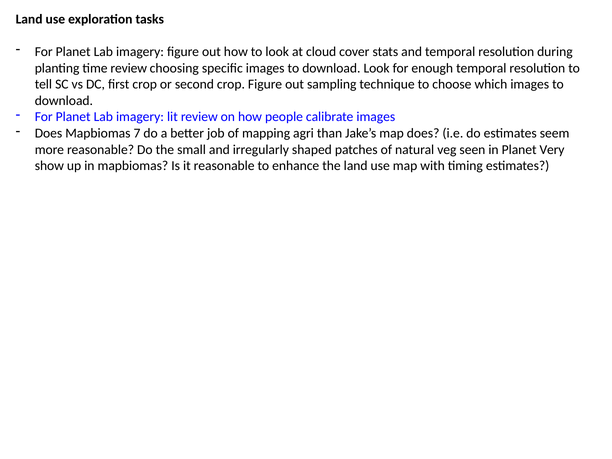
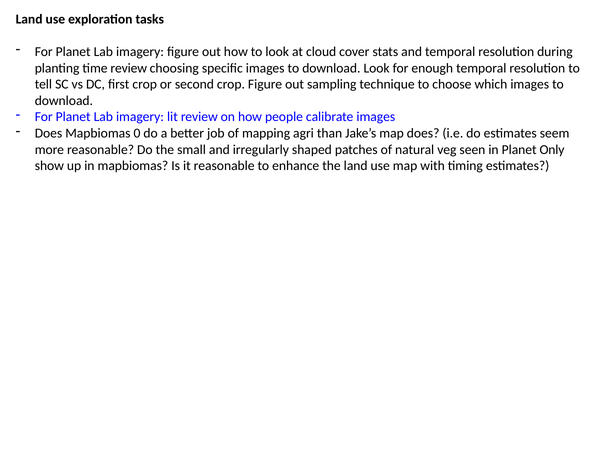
7: 7 -> 0 (137, 133)
Very: Very -> Only (552, 150)
